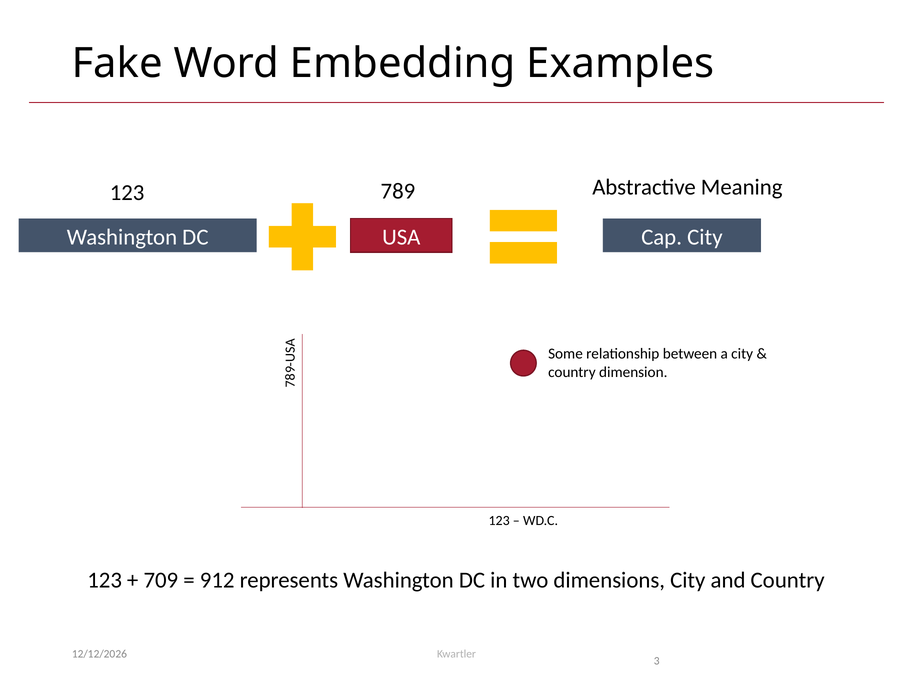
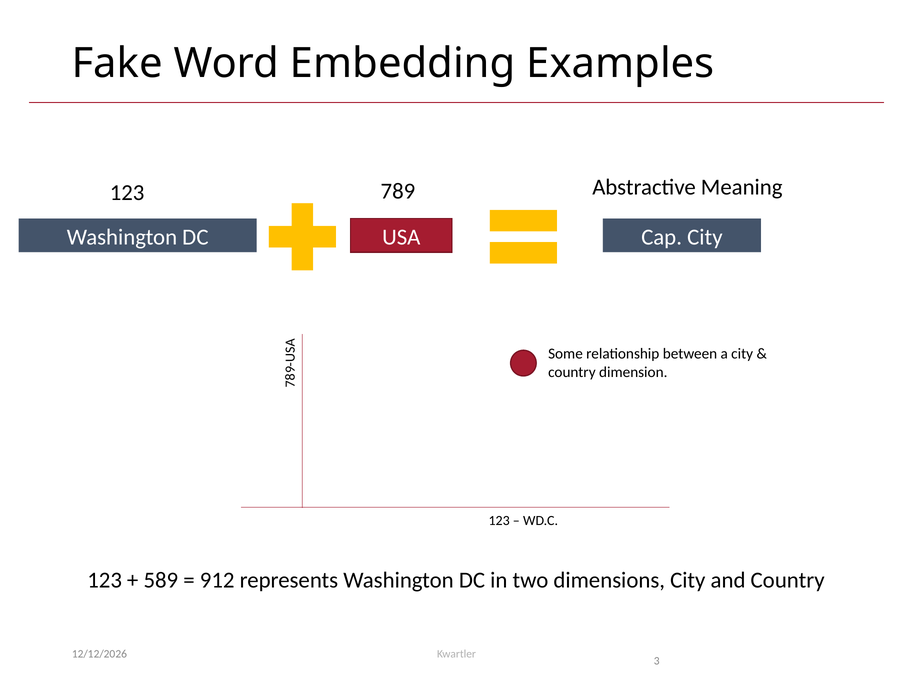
709: 709 -> 589 (161, 580)
